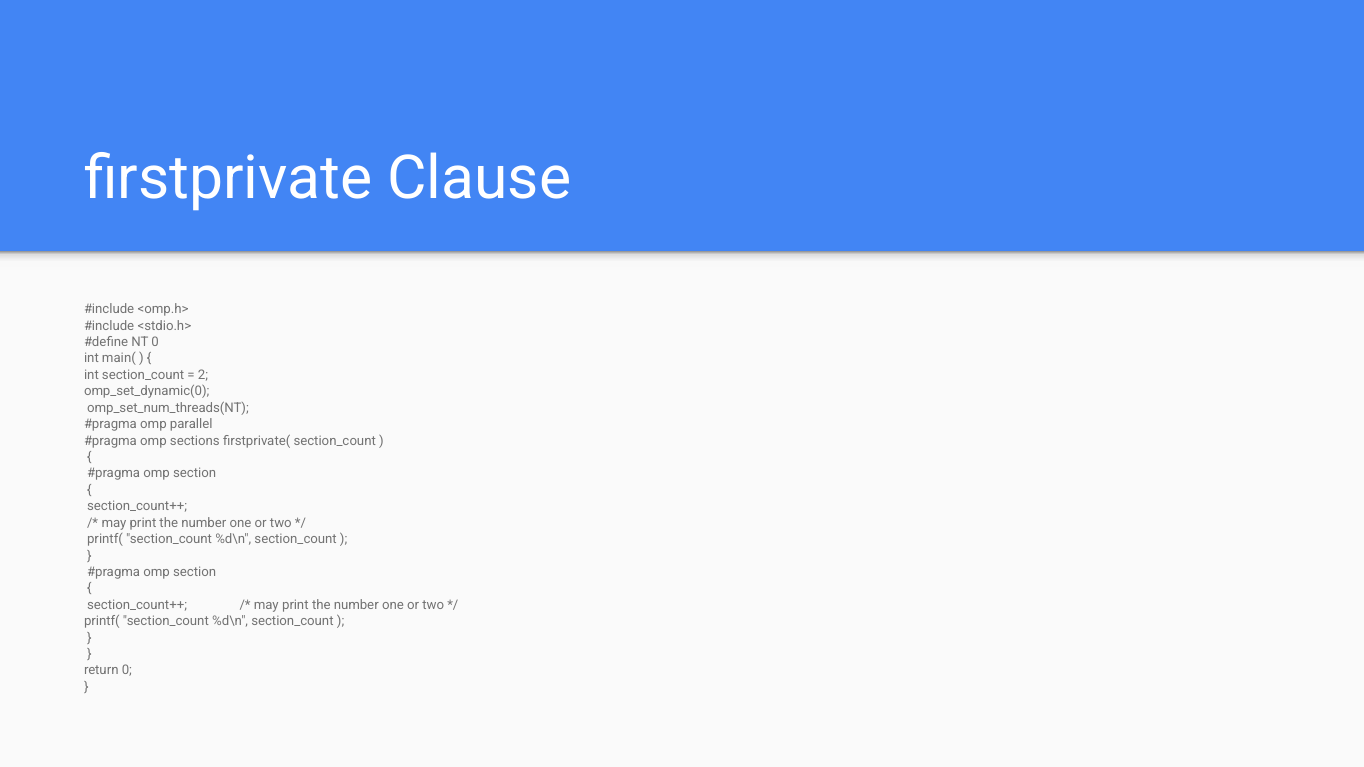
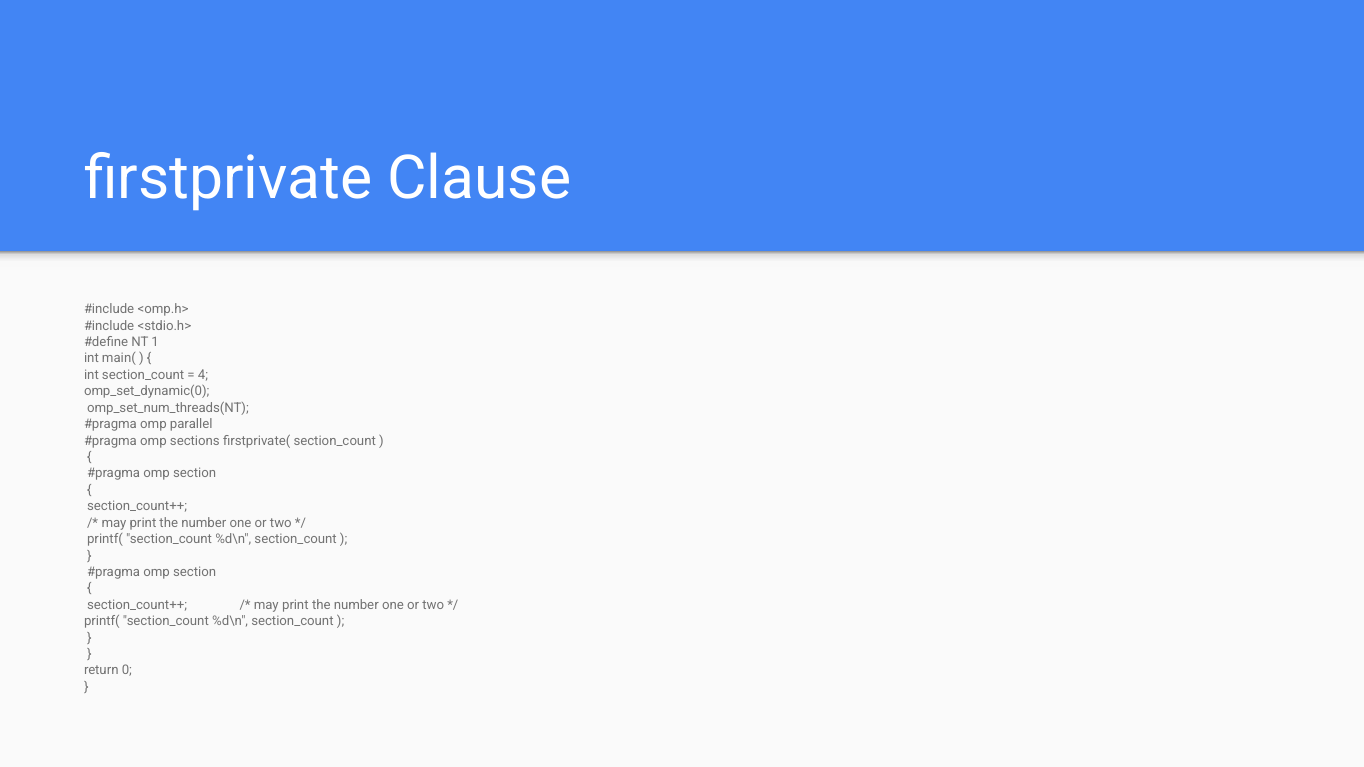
NT 0: 0 -> 1 (155, 342)
2: 2 -> 4 (203, 375)
